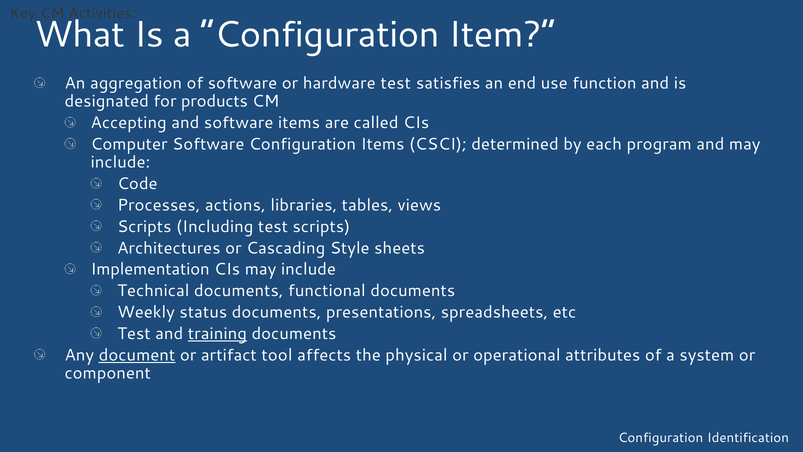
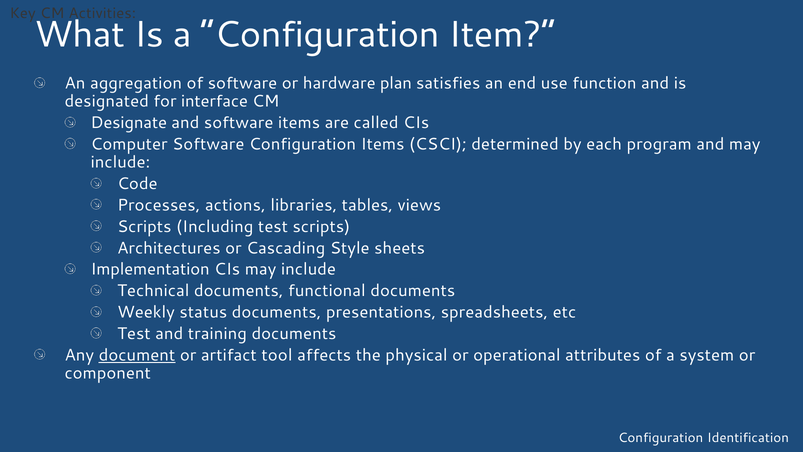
hardware test: test -> plan (396, 83)
products: products -> interface (214, 101)
Accepting: Accepting -> Designate (129, 123)
training underline: present -> none (217, 334)
